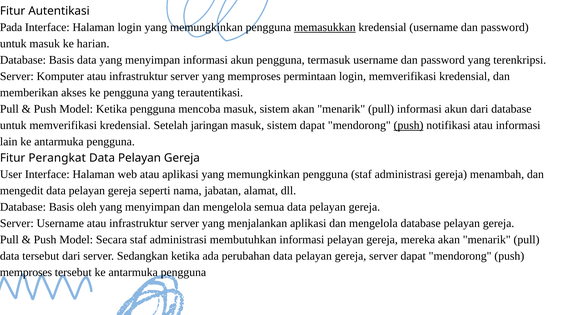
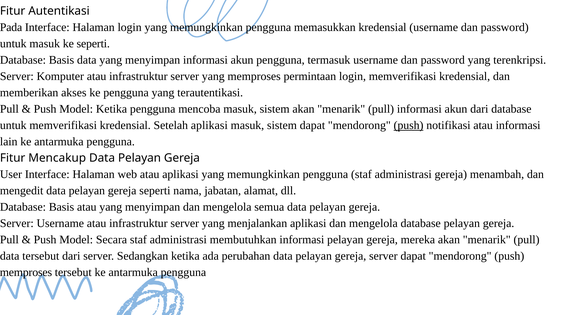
memasukkan underline: present -> none (325, 27)
ke harian: harian -> seperti (93, 44)
Setelah jaringan: jaringan -> aplikasi (209, 125)
Perangkat: Perangkat -> Mencakup (57, 158)
Basis oleh: oleh -> atau (87, 207)
